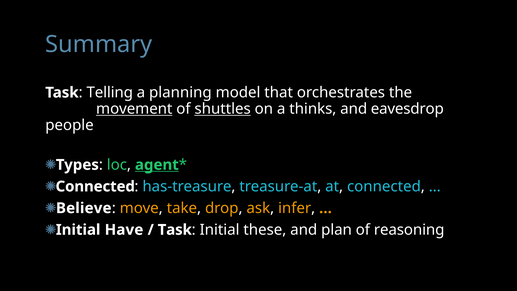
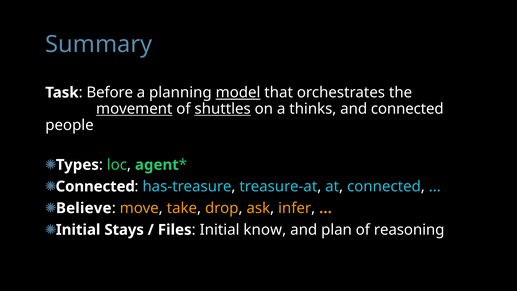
Telling: Telling -> Before (110, 93)
model underline: none -> present (238, 93)
and eavesdrop: eavesdrop -> connected (407, 109)
agent underline: present -> none (157, 165)
Have: Have -> Stays (124, 230)
Task: Task -> Files (175, 230)
these: these -> know (265, 230)
